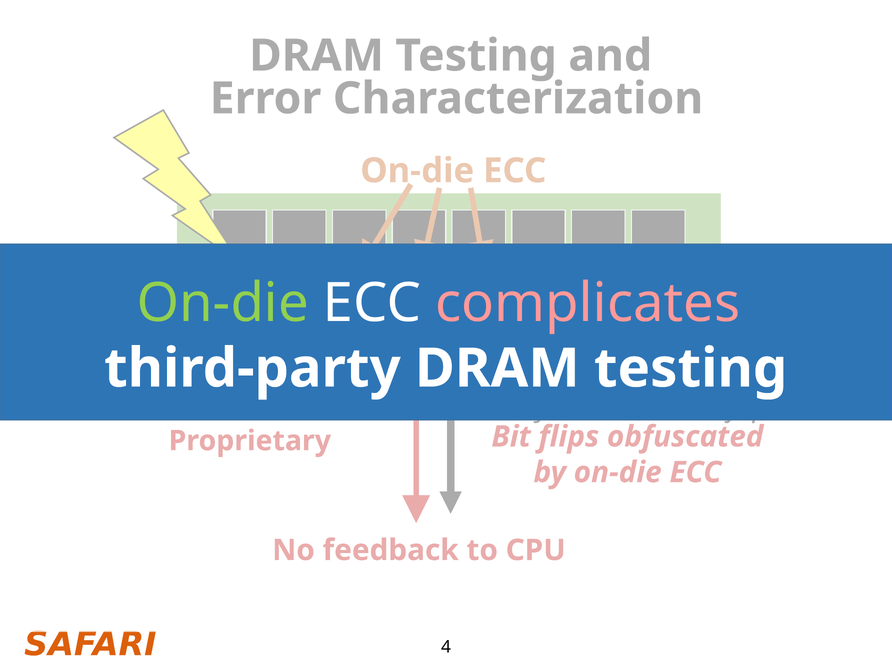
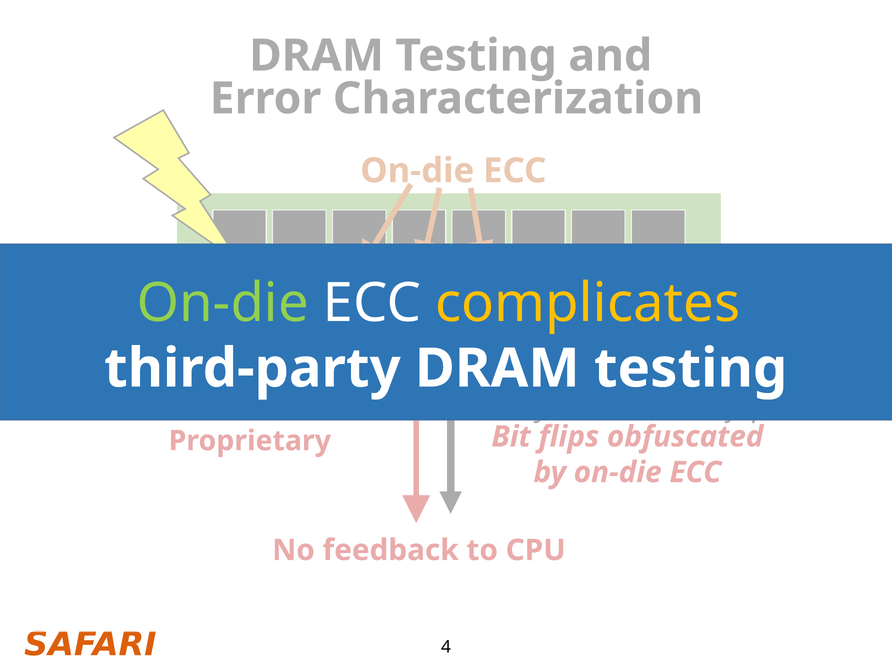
complicates colour: pink -> yellow (588, 303)
